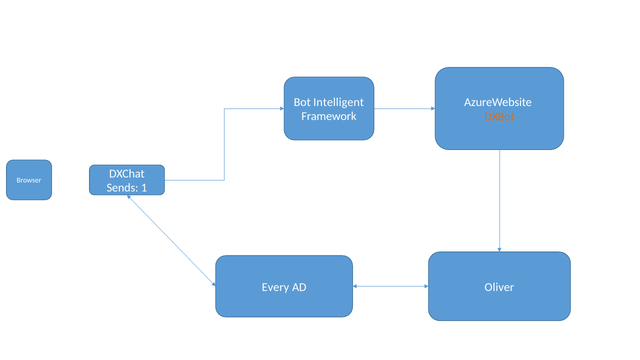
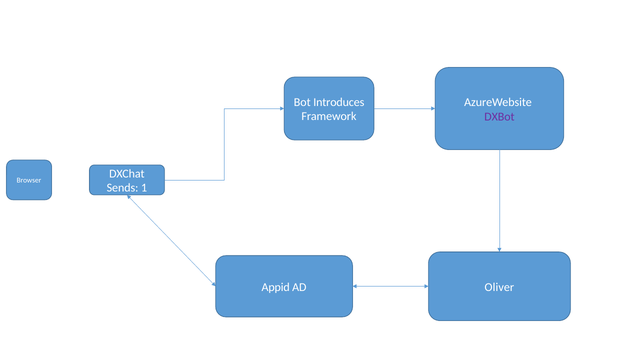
Intelligent: Intelligent -> Introduces (339, 102)
DXBot colour: orange -> purple (499, 117)
Every: Every -> Appid (276, 287)
